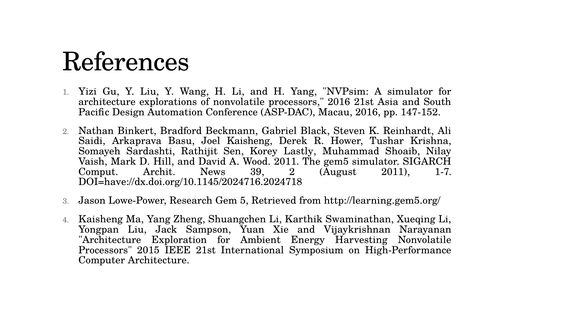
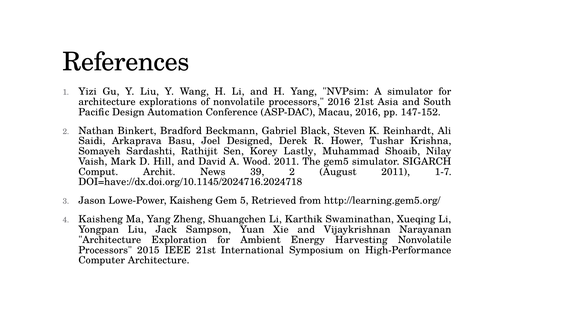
Joel Kaisheng: Kaisheng -> Designed (250, 141)
Lowe-Power Research: Research -> Kaisheng (191, 201)
